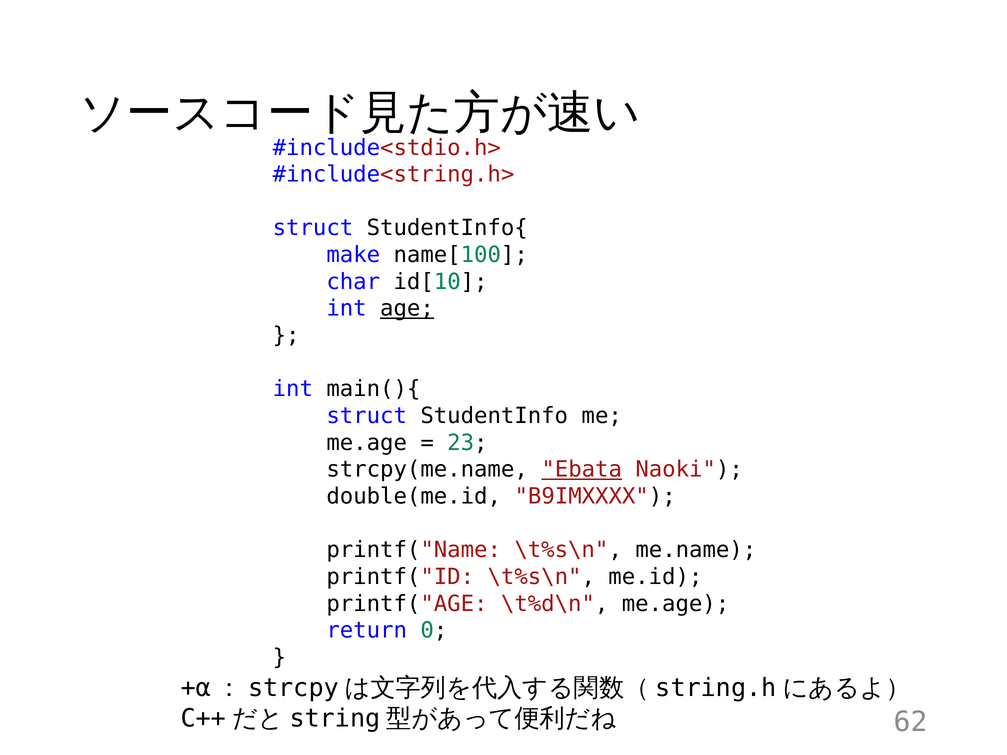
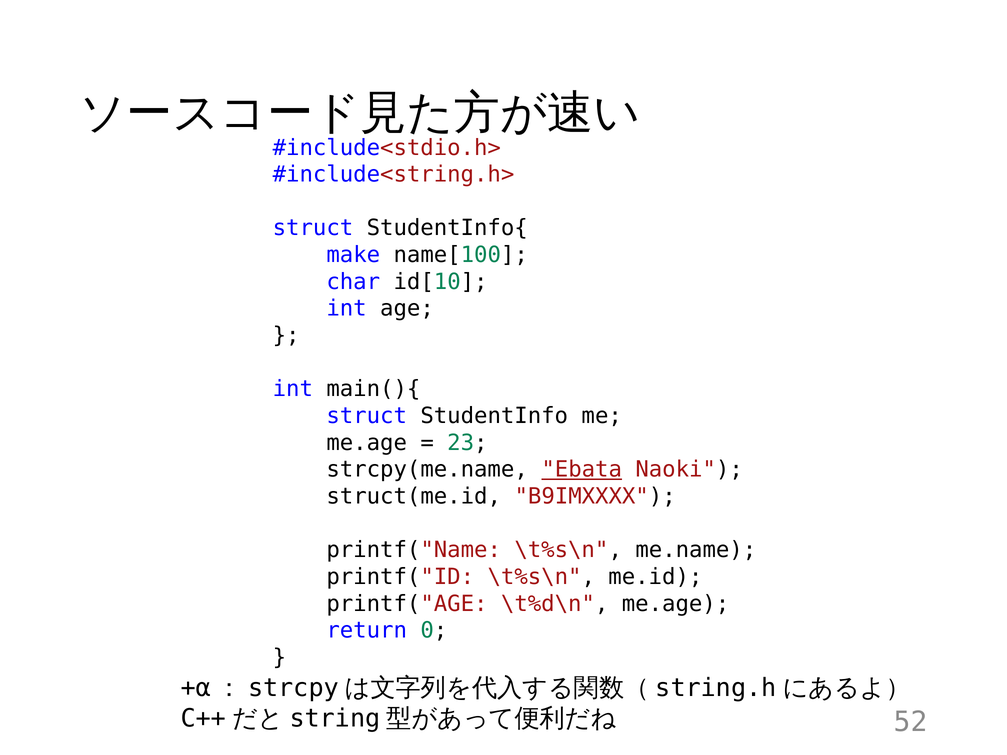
age underline: present -> none (407, 309)
double(me.id: double(me.id -> struct(me.id (414, 497)
62: 62 -> 52 (911, 722)
